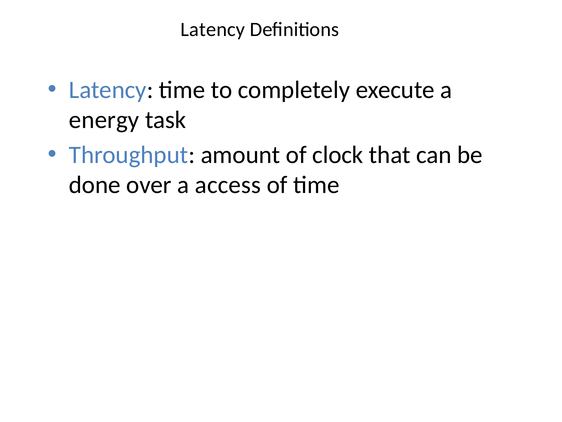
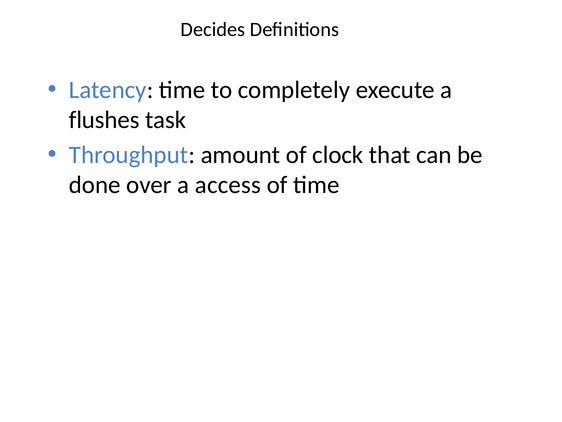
Latency: Latency -> Decides (213, 29)
energy: energy -> flushes (104, 120)
